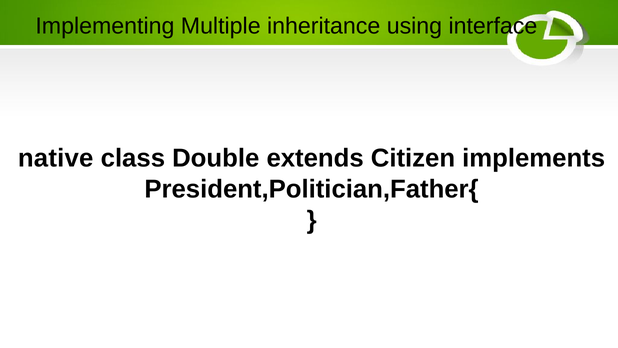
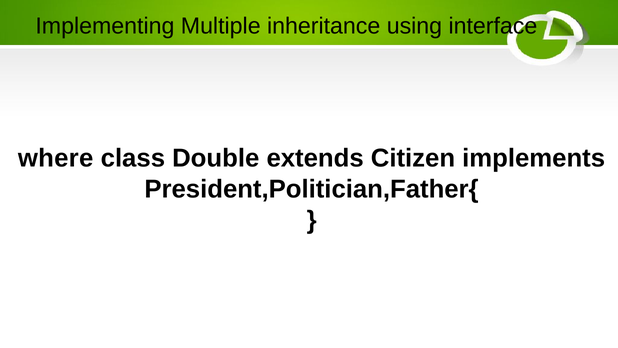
native: native -> where (56, 158)
